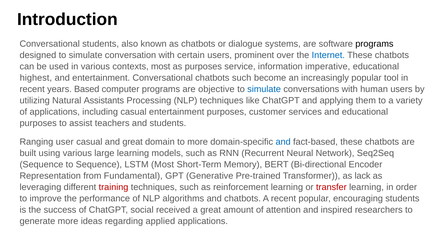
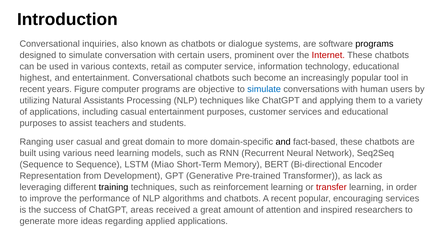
Conversational students: students -> inquiries (101, 44)
Internet colour: blue -> red (328, 55)
contexts most: most -> retail (161, 67)
as purposes: purposes -> computer (203, 67)
imperative: imperative -> technology (328, 67)
Based: Based -> Figure (87, 89)
and colour: blue -> black (283, 142)
large: large -> need (104, 153)
LSTM Most: Most -> Miao (163, 165)
Fundamental: Fundamental -> Development (133, 176)
training colour: red -> black (114, 188)
encouraging students: students -> services (402, 199)
social: social -> areas (142, 210)
